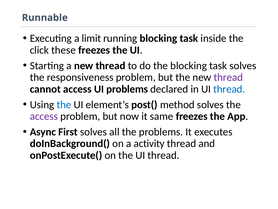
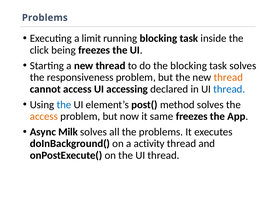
Runnable: Runnable -> Problems (45, 18)
these: these -> being (64, 50)
thread colour: purple -> orange (228, 77)
UI problems: problems -> accessing (127, 89)
access colour: purple -> orange (44, 116)
First: First -> Milk (68, 132)
